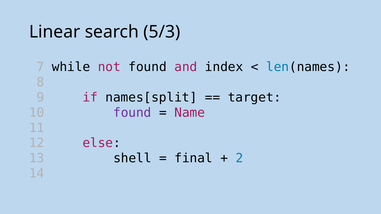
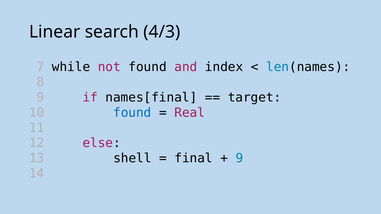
5/3: 5/3 -> 4/3 (162, 32)
names[split: names[split -> names[final (151, 98)
found colour: purple -> blue (132, 113)
Name: Name -> Real (190, 113)
2: 2 -> 9 (240, 159)
